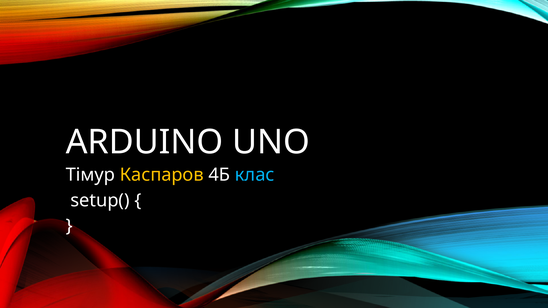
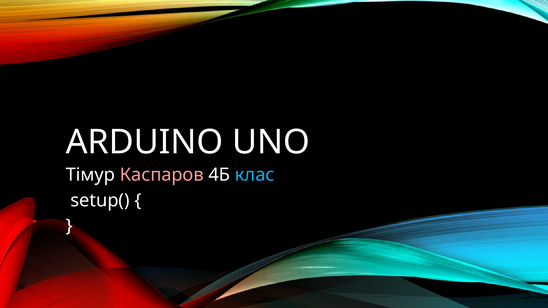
Каспаров colour: yellow -> pink (162, 175)
